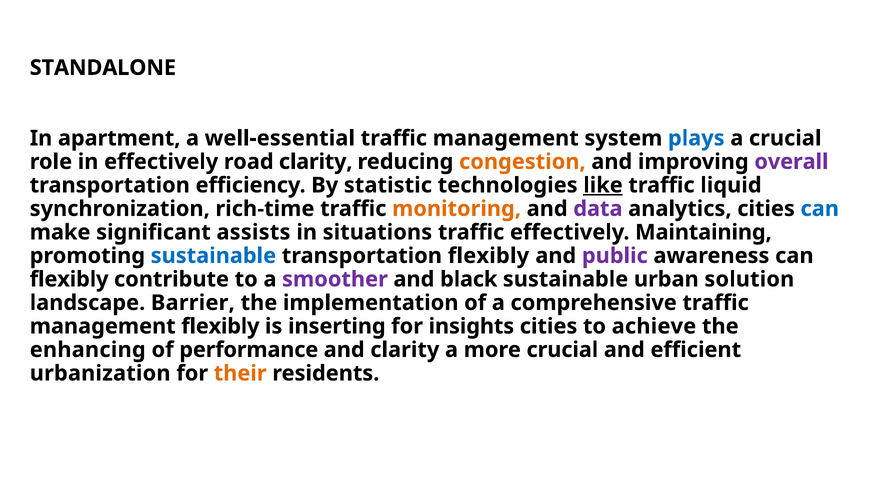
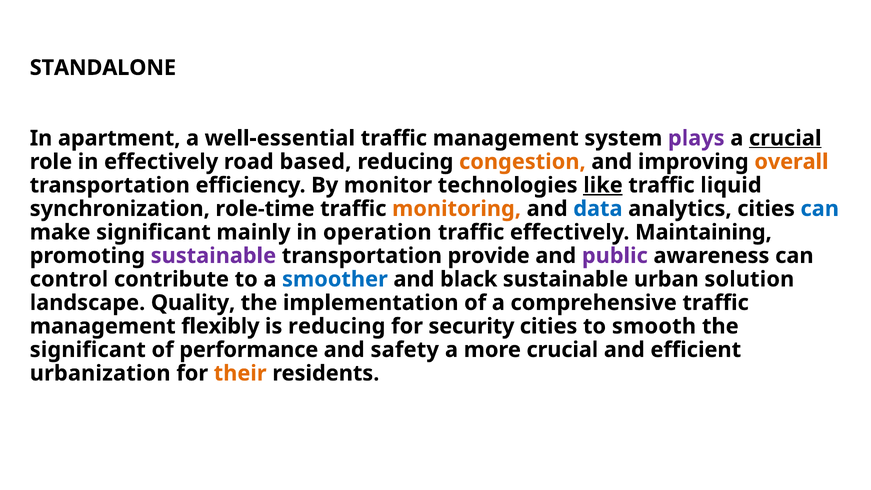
plays colour: blue -> purple (696, 138)
crucial underline: none -> present (785, 138)
road clarity: clarity -> based (315, 162)
overall colour: purple -> orange (791, 162)
statistic: statistic -> monitor (388, 185)
rich-time: rich-time -> role-time (265, 209)
data colour: purple -> blue (598, 209)
assists: assists -> mainly (254, 232)
situations: situations -> operation (377, 232)
sustainable colour: blue -> purple (213, 256)
transportation flexibly: flexibly -> provide (489, 256)
flexibly: flexibly -> control (69, 279)
smoother colour: purple -> blue (335, 279)
Barrier: Barrier -> Quality (193, 303)
is inserting: inserting -> reducing (337, 326)
insights: insights -> security (471, 326)
achieve: achieve -> smooth (654, 326)
enhancing: enhancing -> significant (88, 350)
and clarity: clarity -> safety (405, 350)
